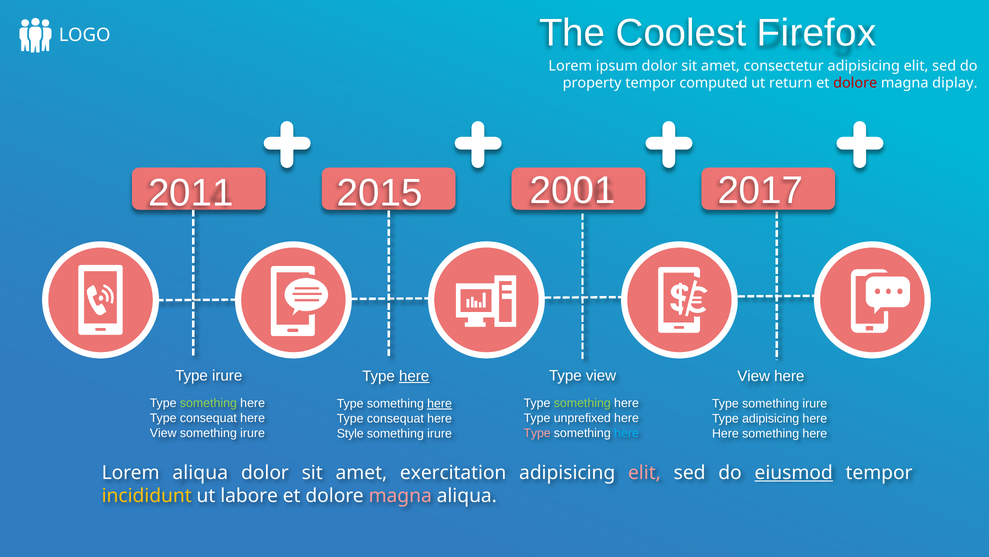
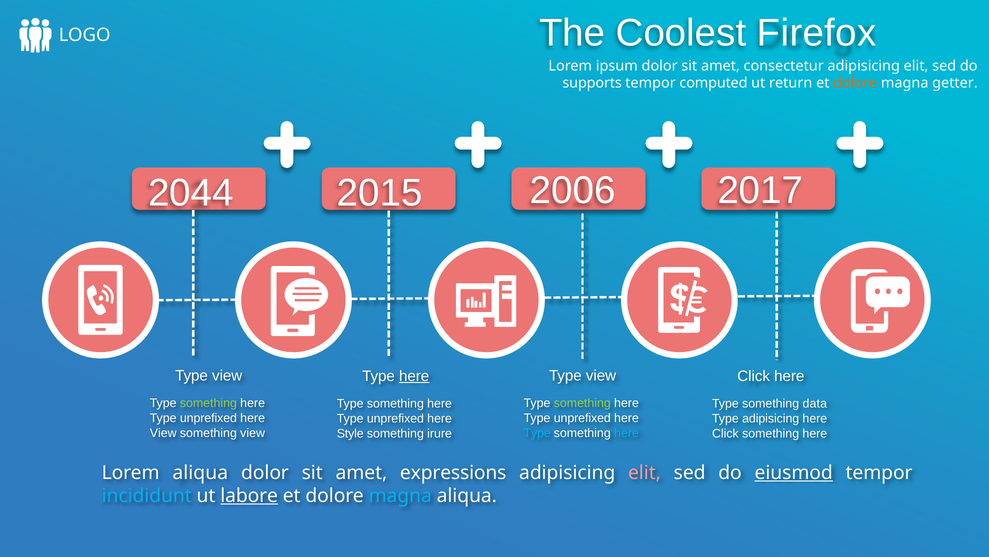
property: property -> supports (592, 83)
dolore colour: red -> orange (855, 83)
diplay: diplay -> getter (955, 83)
2011: 2011 -> 2044 (191, 193)
2001: 2001 -> 2006 (573, 191)
irure: irure -> view (227, 375)
View: View -> Click (754, 376)
here underline: present -> none (440, 403)
Type something irure: irure -> data (815, 403)
consequat: consequat -> unprefixed (208, 418)
consequat: consequat -> unprefixed (395, 418)
irure: irure -> view (253, 432)
Type colour: pink -> light blue (537, 432)
Here: Here -> Click (725, 433)
exercitation: exercitation -> expressions (453, 472)
incididunt colour: yellow -> light blue (147, 495)
labore underline: none -> present (249, 495)
magna colour: pink -> light blue (400, 495)
